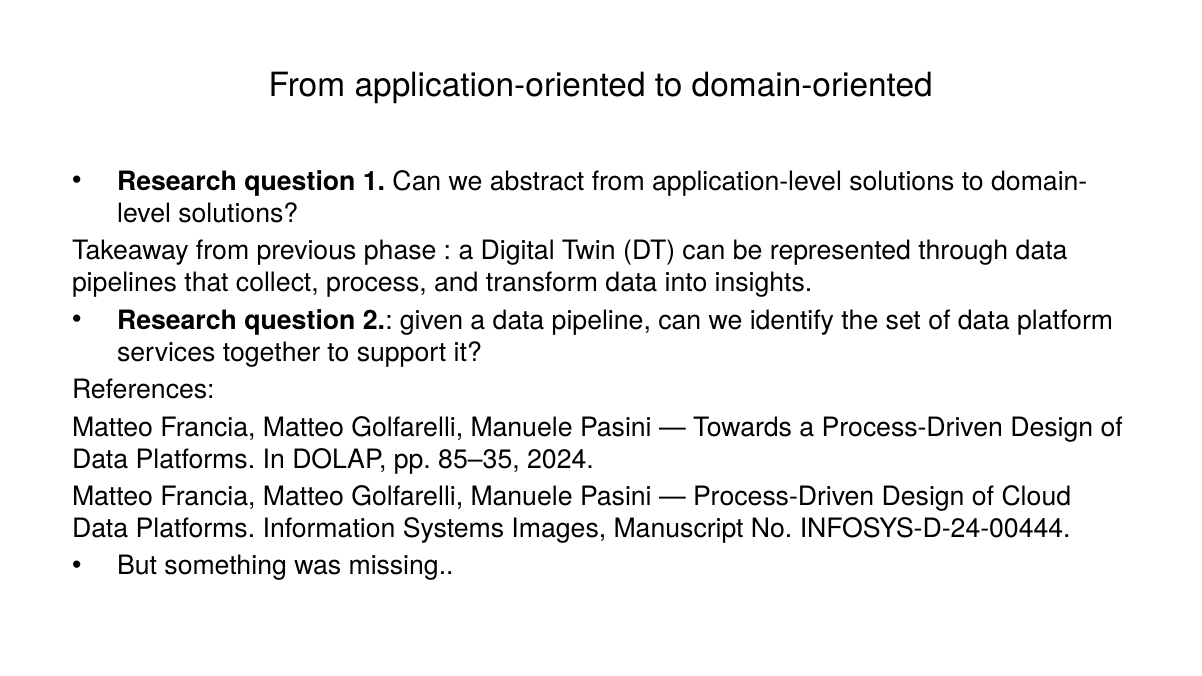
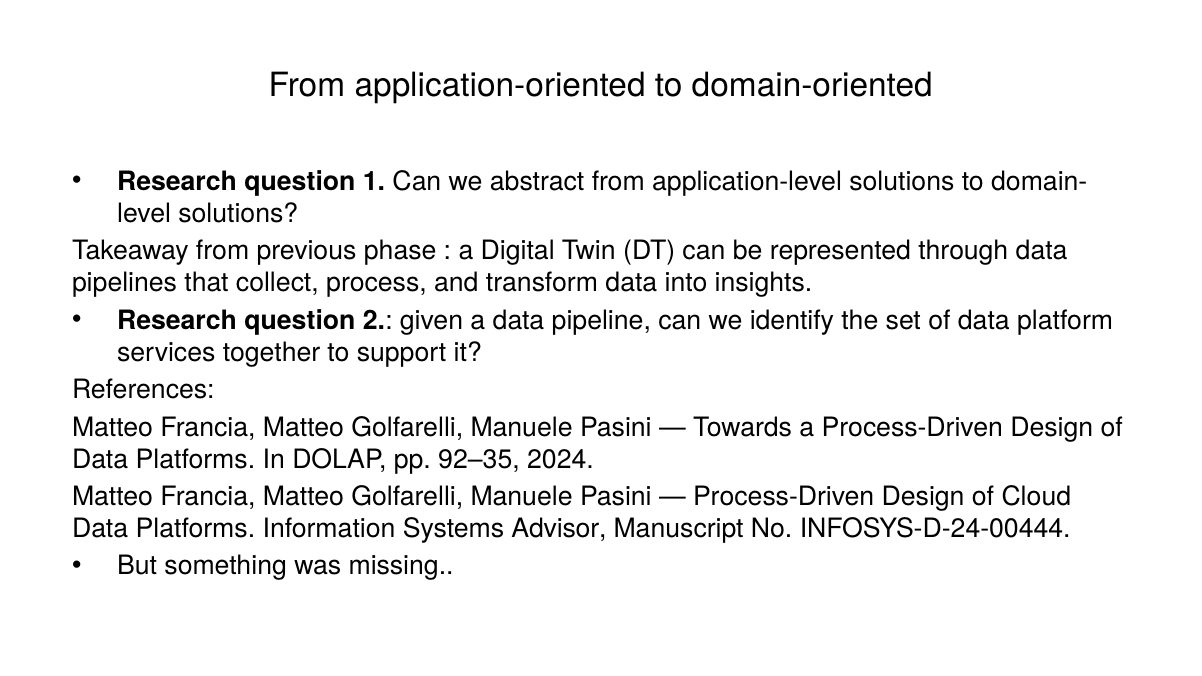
85–35: 85–35 -> 92–35 (479, 459)
Images: Images -> Advisor (559, 529)
